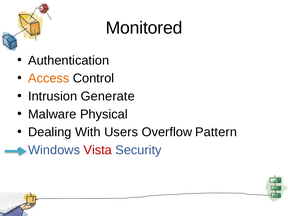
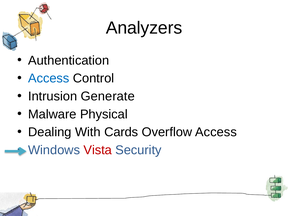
Monitored: Monitored -> Analyzers (144, 28)
Access colour: orange -> blue (49, 78)
Users: Users -> Cards (121, 132)
Overflow Pattern: Pattern -> Access (216, 132)
